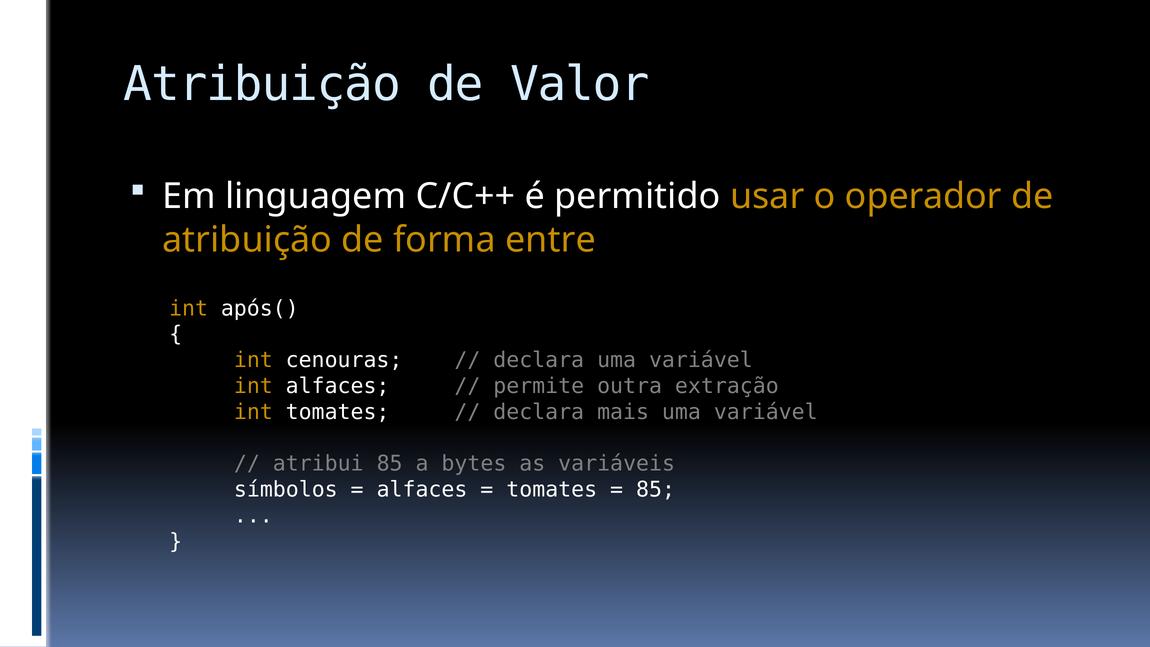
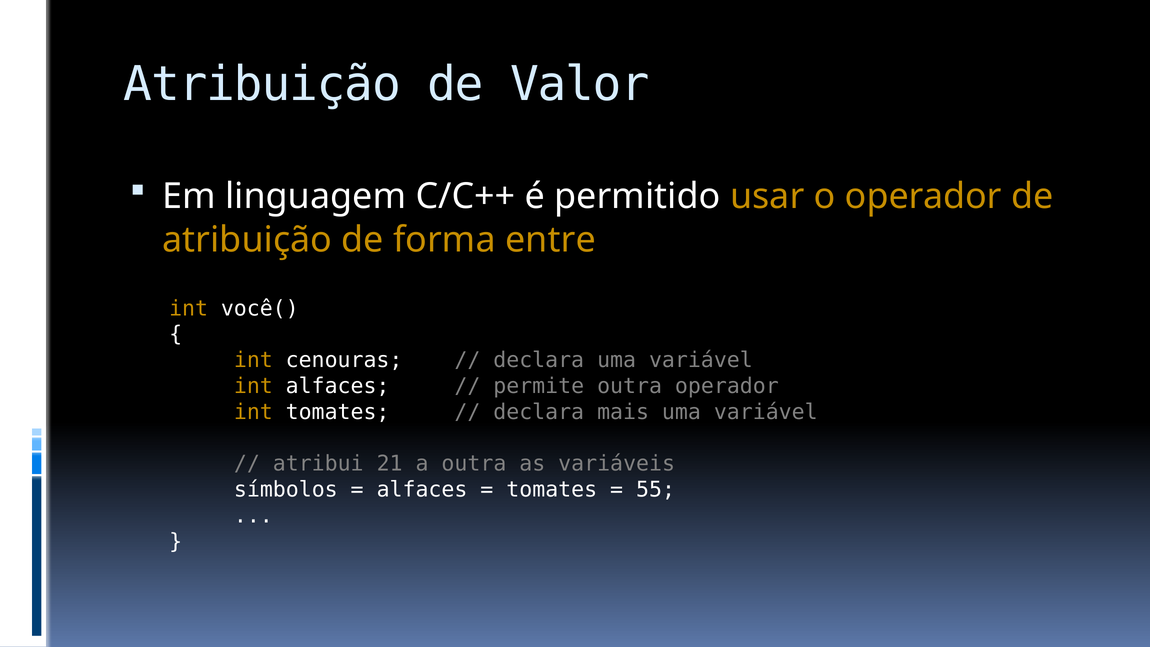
após(: após( -> você( (260, 308)
outra extração: extração -> operador (727, 386)
atribui 85: 85 -> 21 (390, 464)
a bytes: bytes -> outra (474, 464)
85: 85 -> 55 (656, 490)
